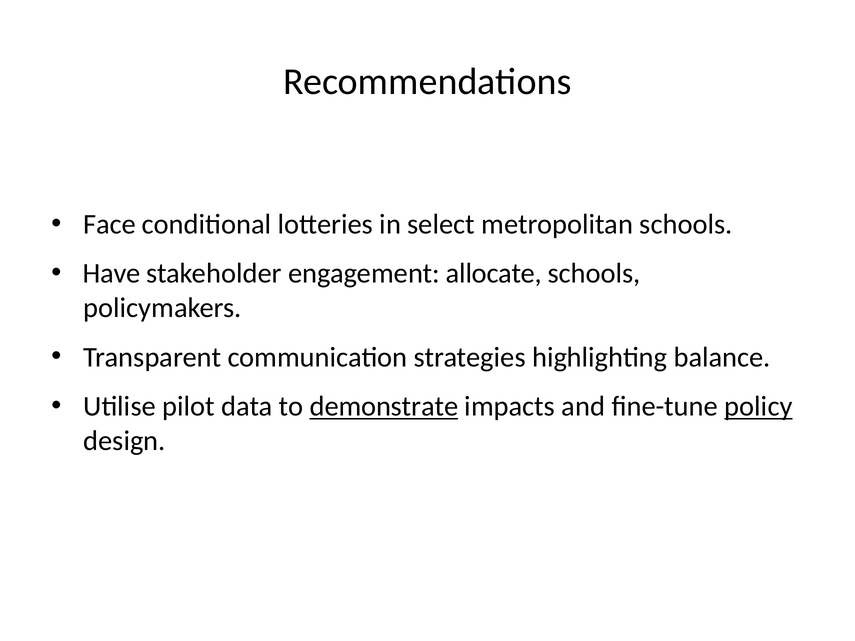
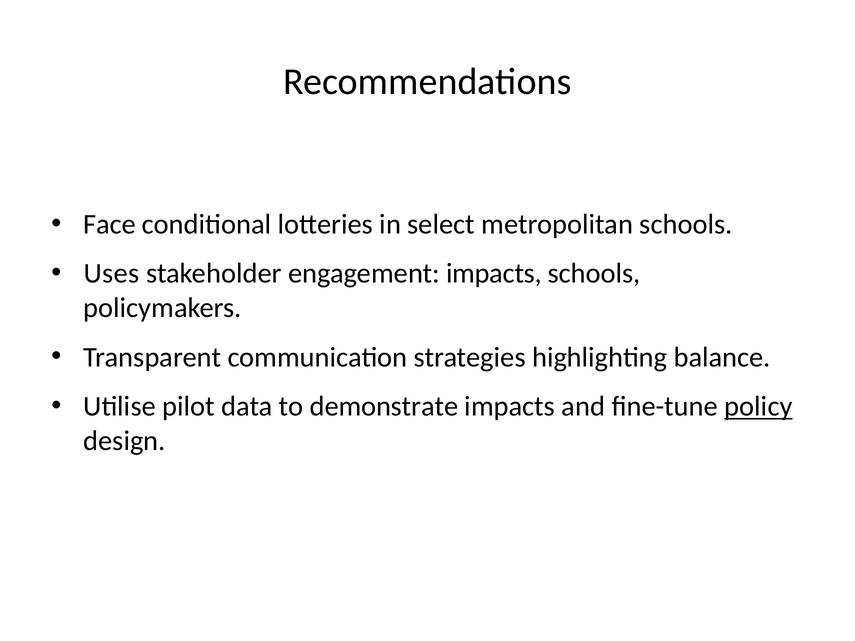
Have: Have -> Uses (111, 274)
engagement allocate: allocate -> impacts (494, 274)
demonstrate underline: present -> none (384, 407)
